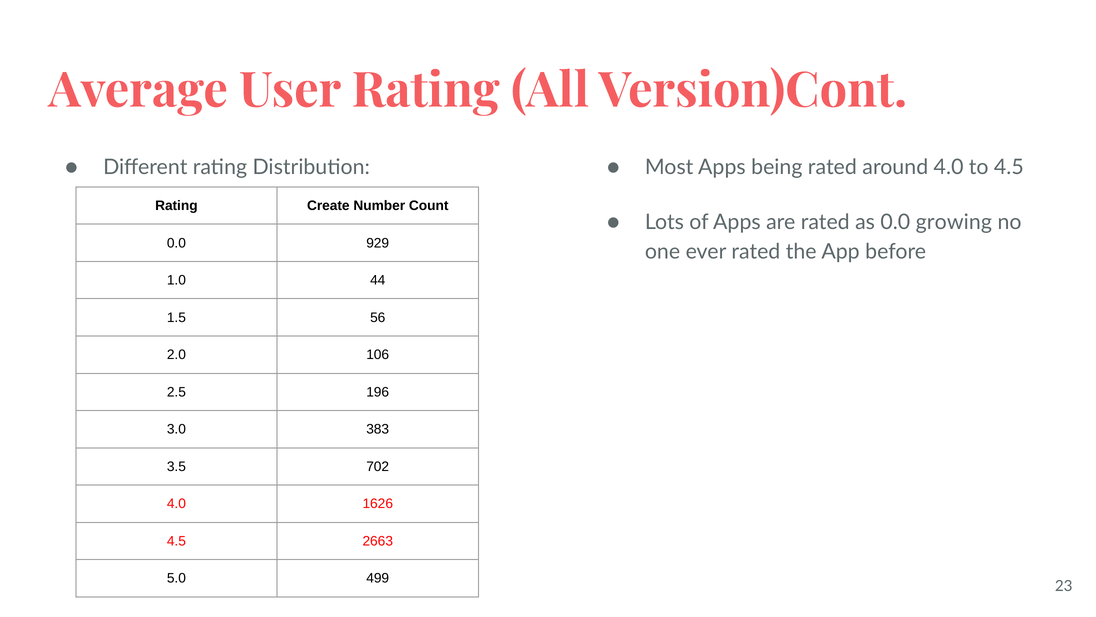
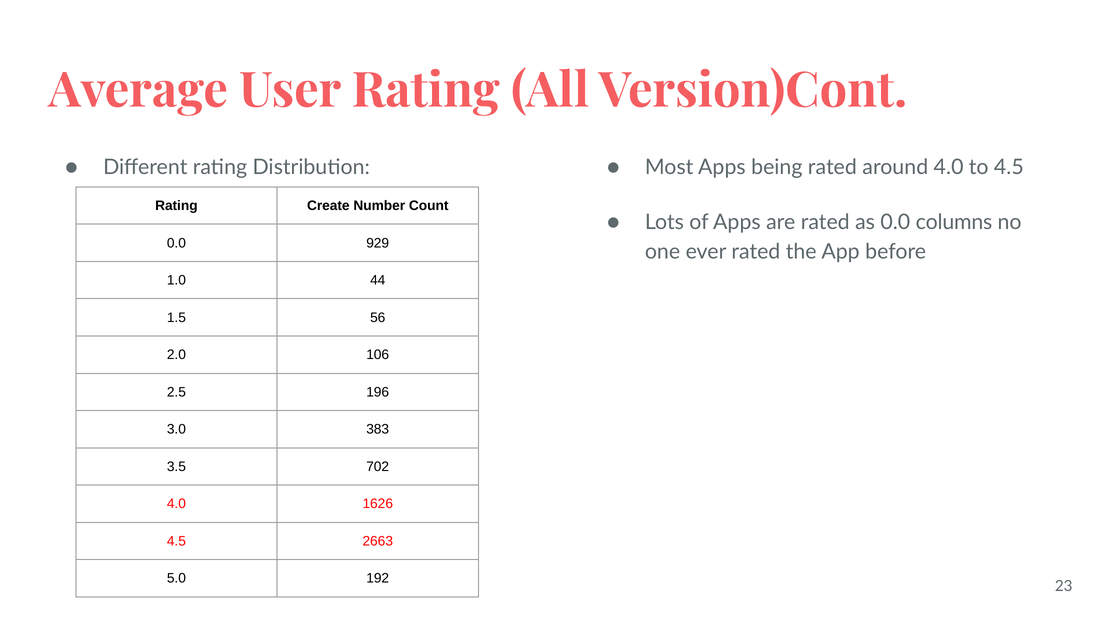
growing: growing -> columns (954, 222)
499: 499 -> 192 (378, 578)
